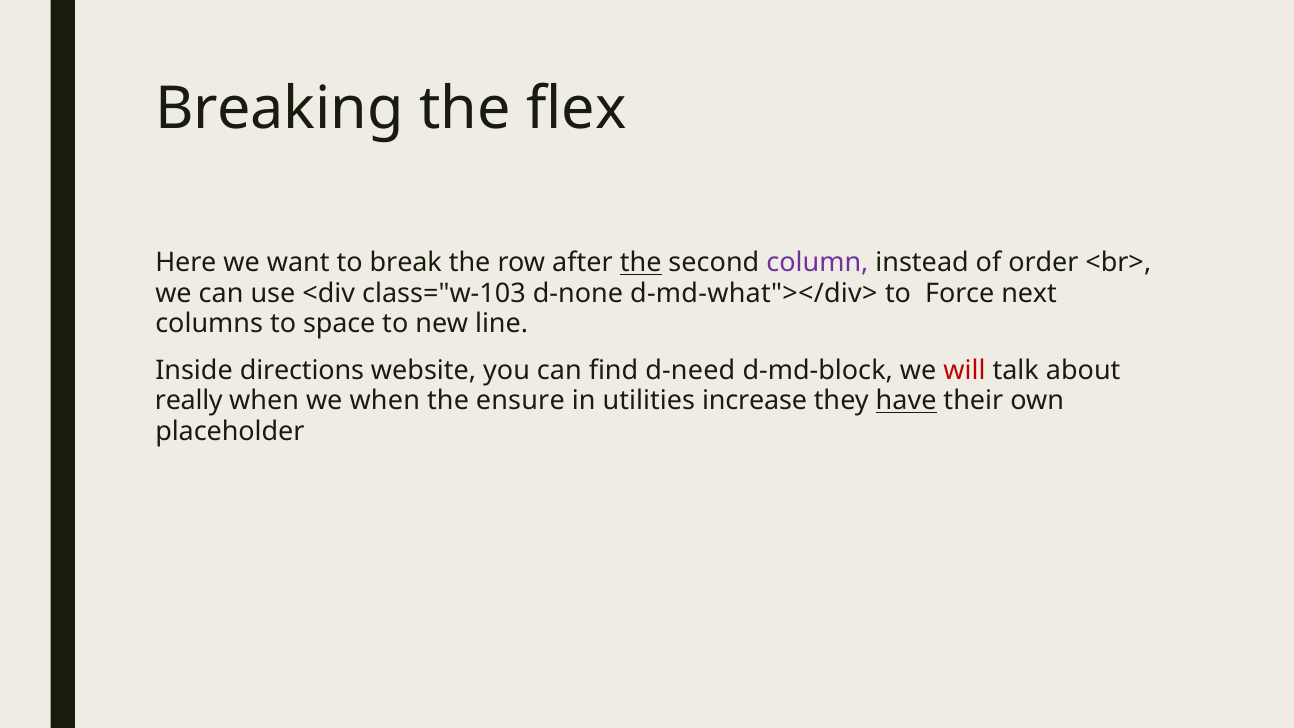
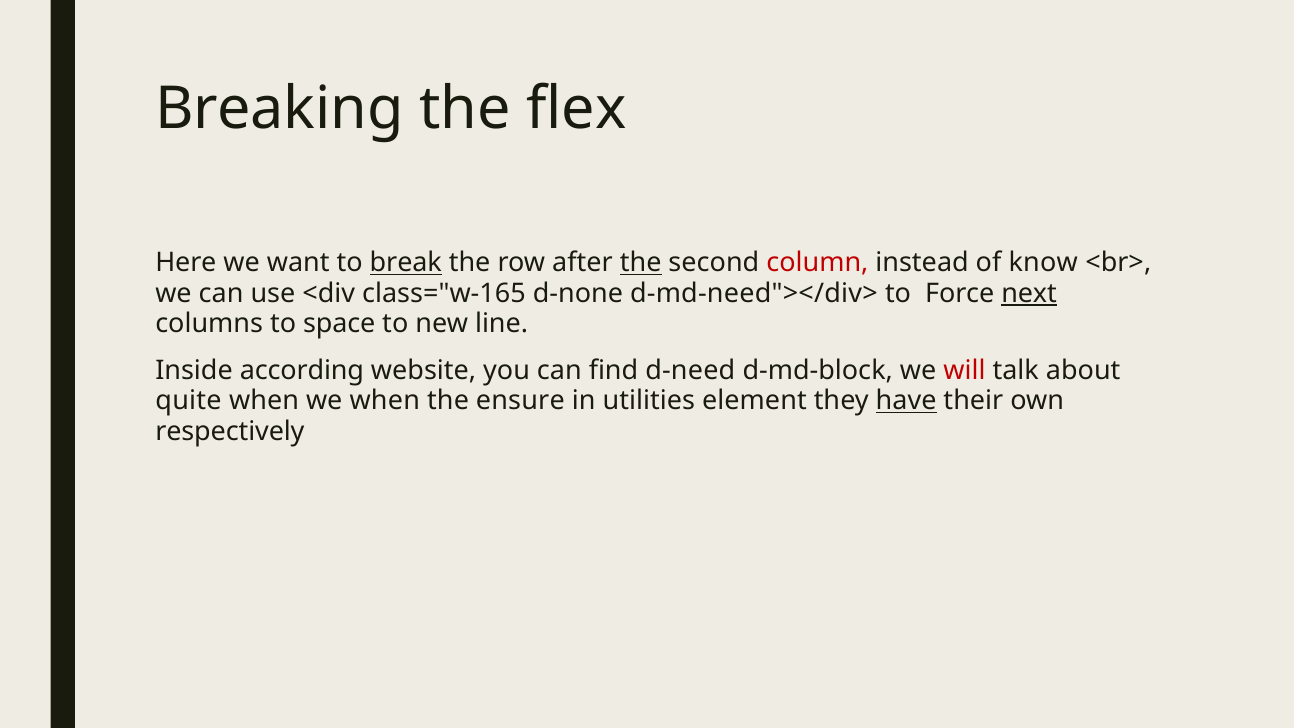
break underline: none -> present (406, 263)
column colour: purple -> red (817, 263)
order: order -> know (1043, 263)
class="w-103: class="w-103 -> class="w-165 (444, 293)
d-md-what"></div>: d-md-what"></div> -> d-md-need"></div> (754, 293)
next underline: none -> present (1029, 293)
directions: directions -> according (302, 370)
really: really -> quite (189, 401)
increase: increase -> element (754, 401)
placeholder: placeholder -> respectively (230, 431)
